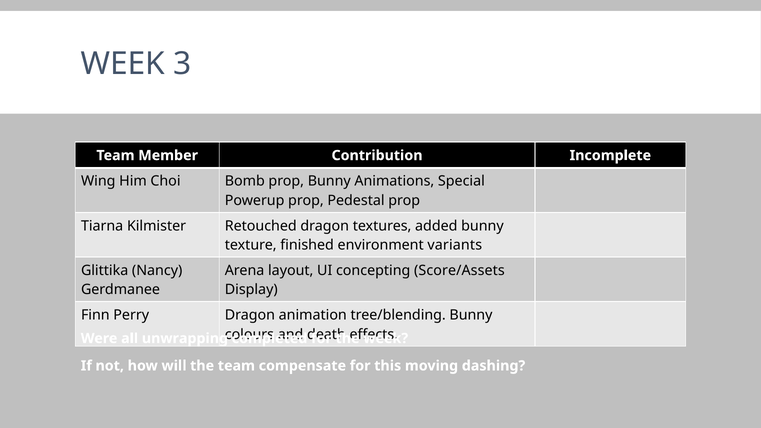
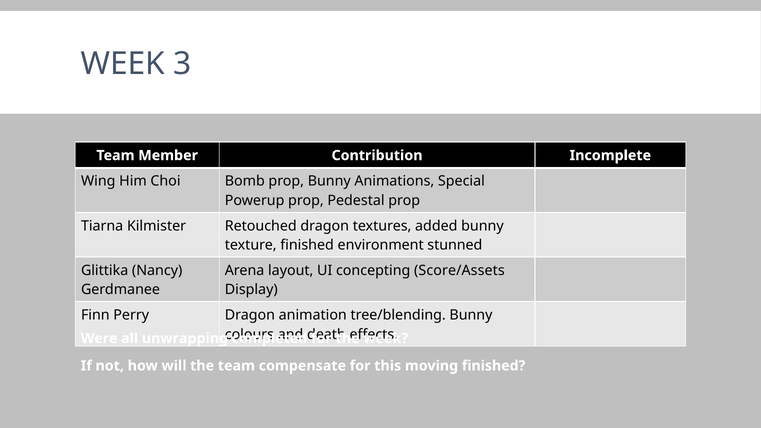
variants: variants -> stunned (455, 245)
moving dashing: dashing -> finished (494, 366)
